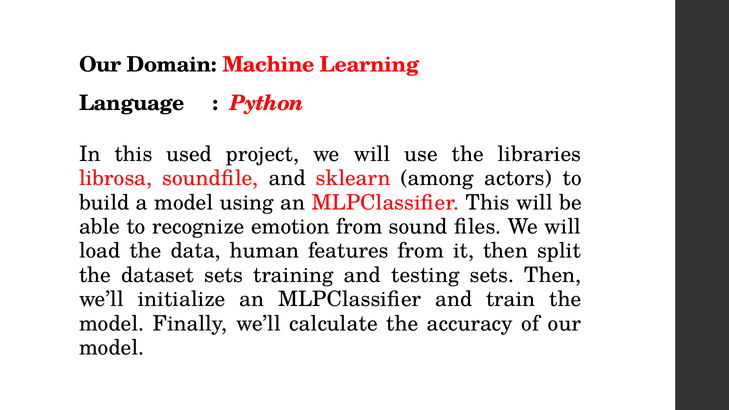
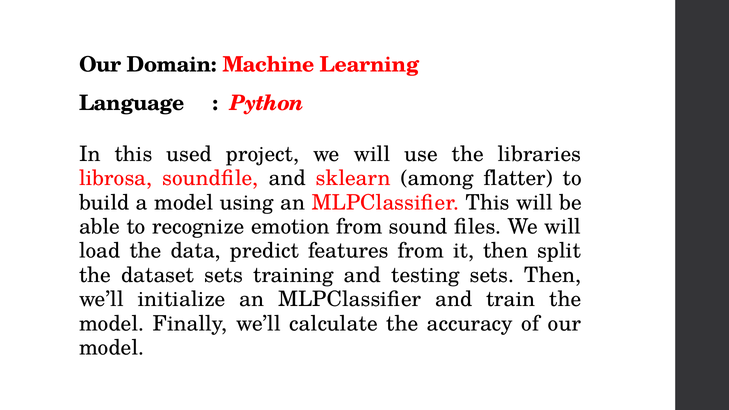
actors: actors -> flatter (518, 178)
human: human -> predict (265, 251)
